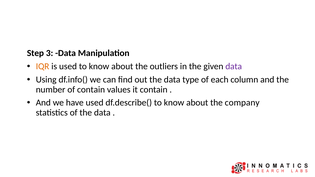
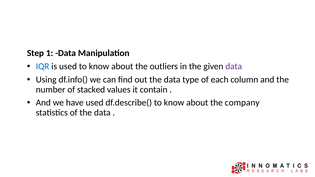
3: 3 -> 1 (50, 53)
IQR colour: orange -> blue (43, 66)
of contain: contain -> stacked (91, 90)
